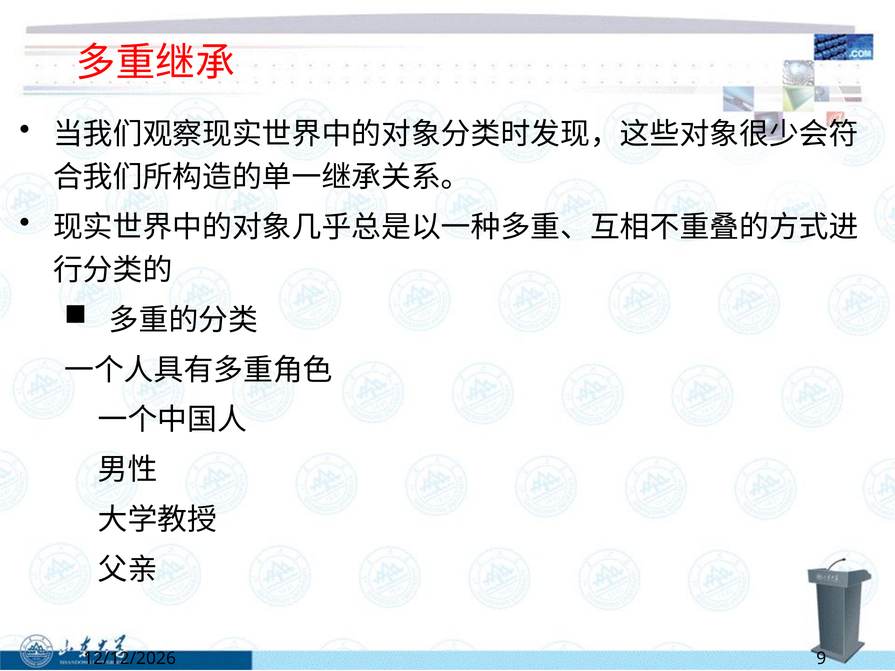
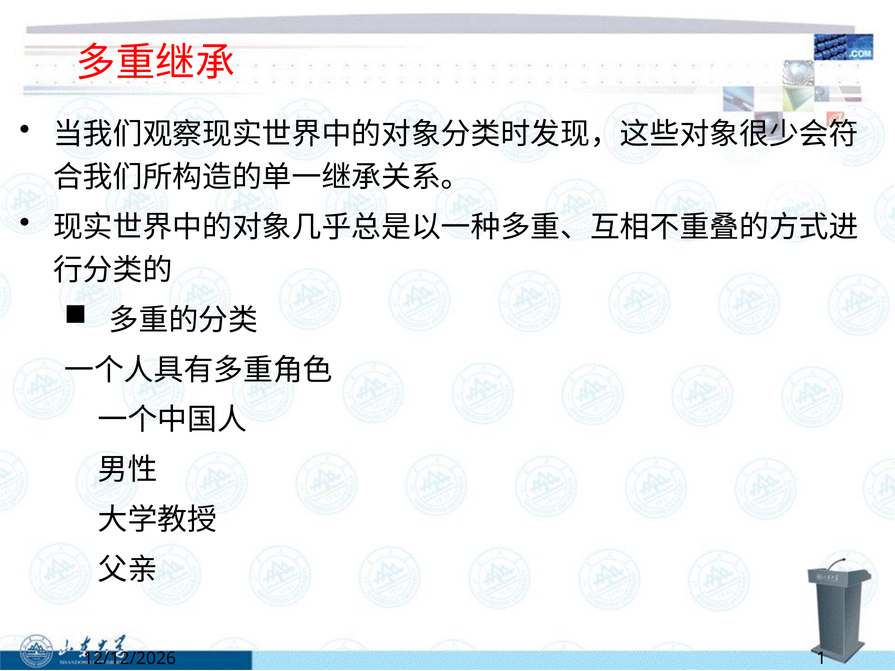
9: 9 -> 1 (821, 659)
